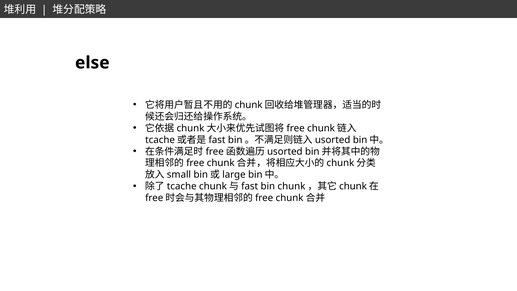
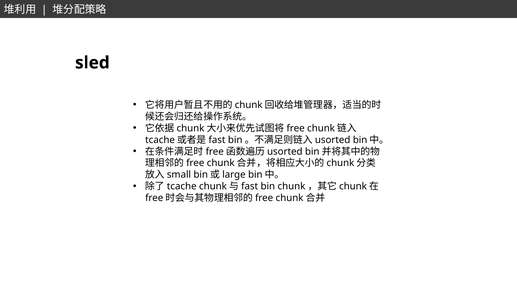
else: else -> sled (92, 63)
